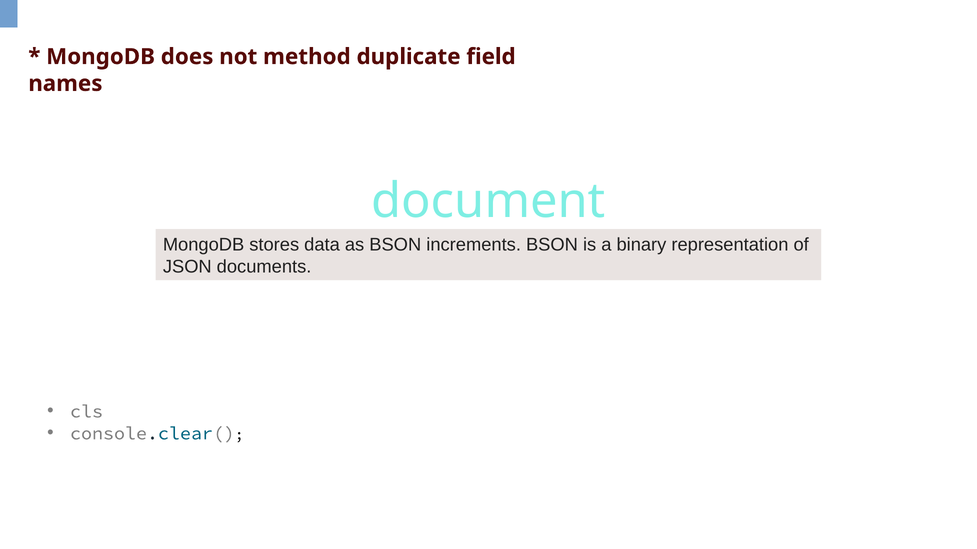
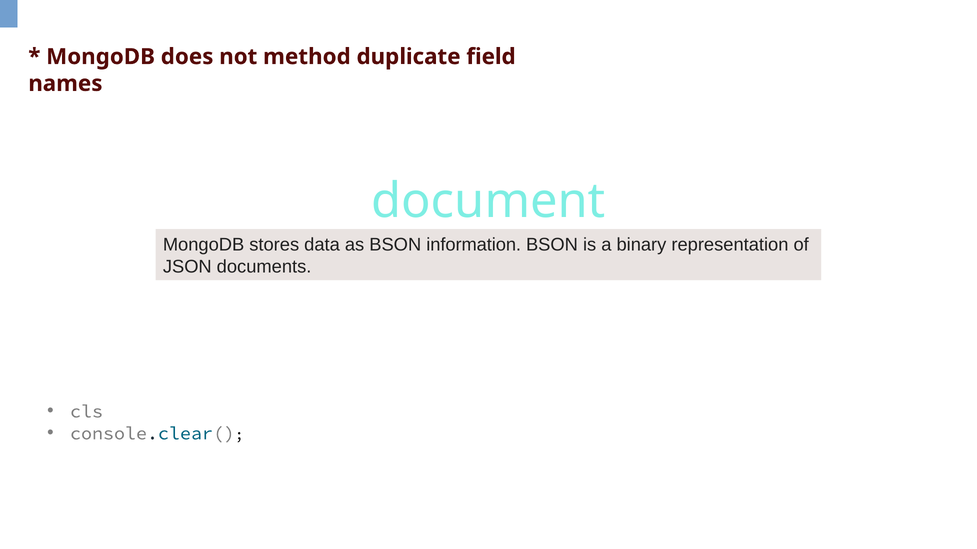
increments: increments -> information (474, 245)
